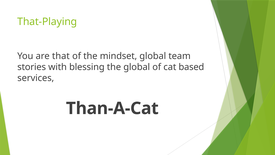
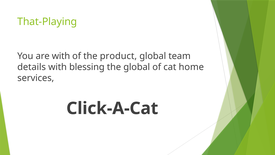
are that: that -> with (61, 56)
mindset: mindset -> product (118, 56)
stories: stories -> details (32, 67)
based: based -> home (191, 67)
Than-A-Cat: Than-A-Cat -> Click-A-Cat (112, 108)
